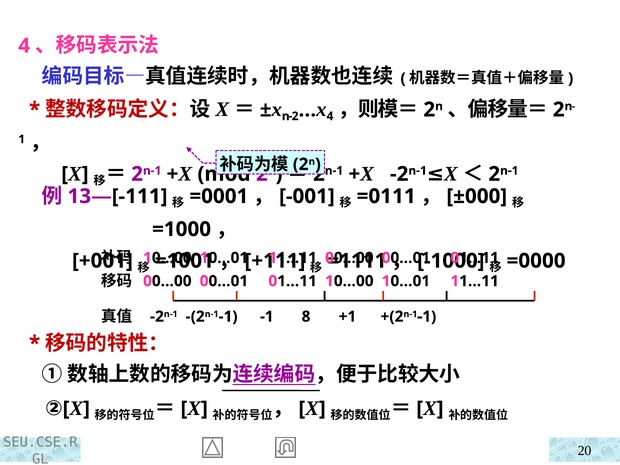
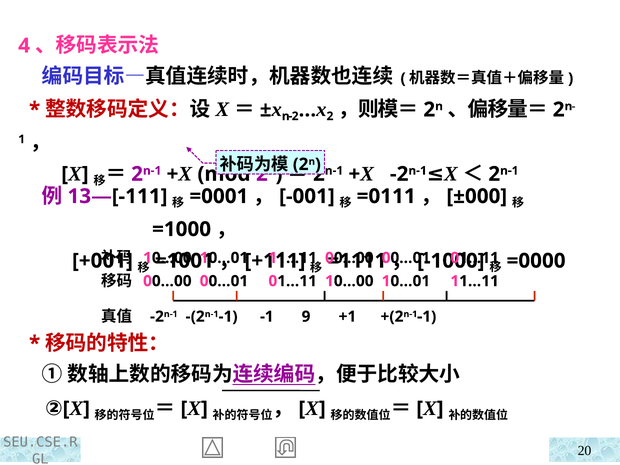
4: 4 -> 2 (330, 116)
8: 8 -> 9 (306, 317)
